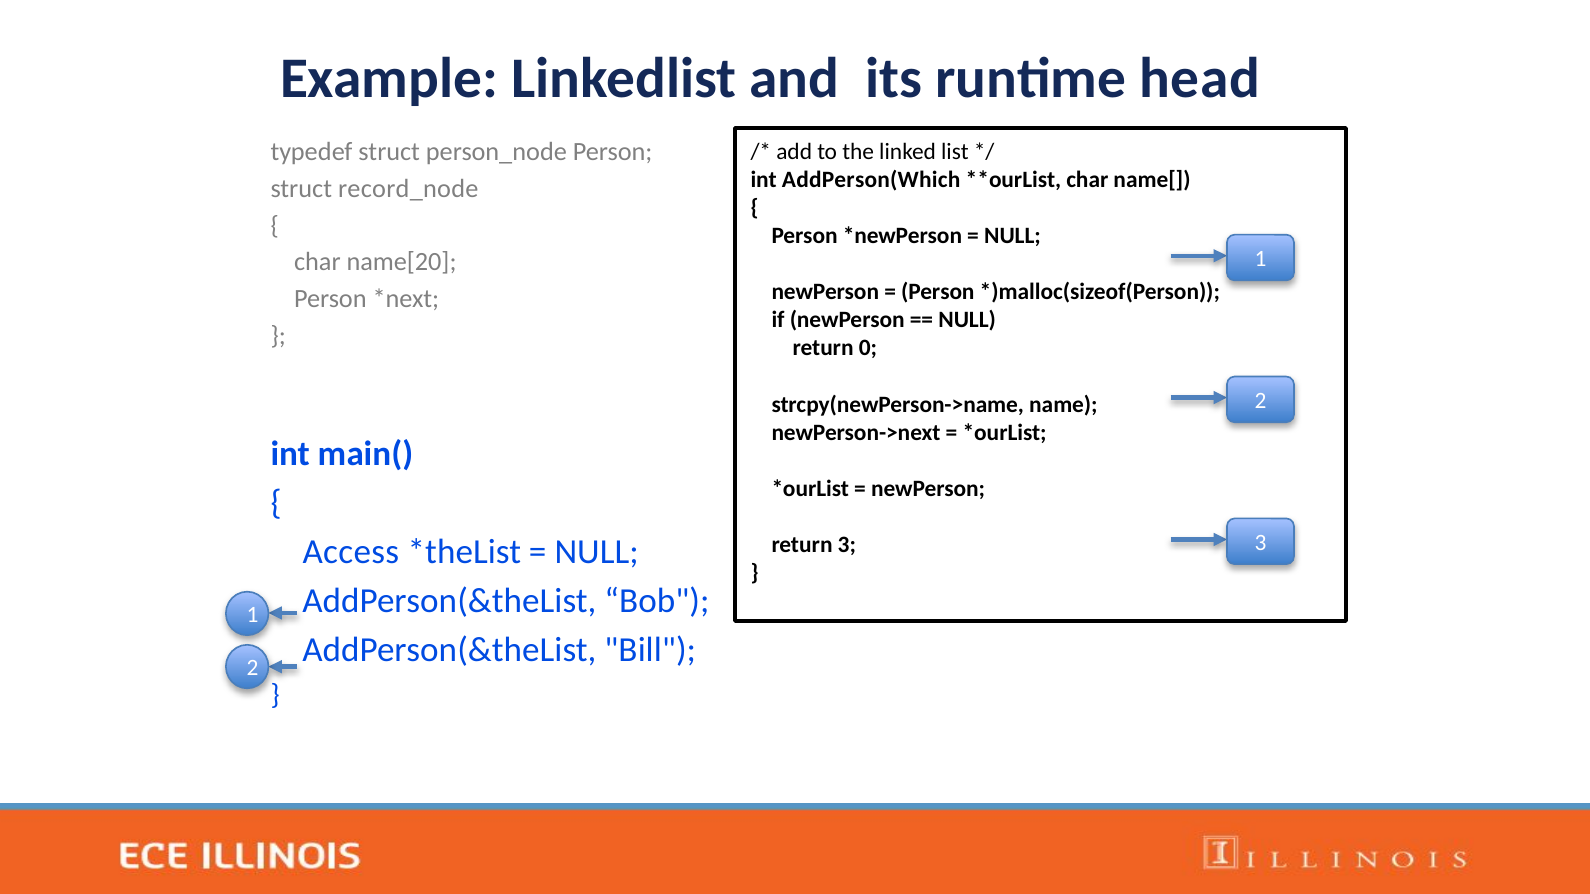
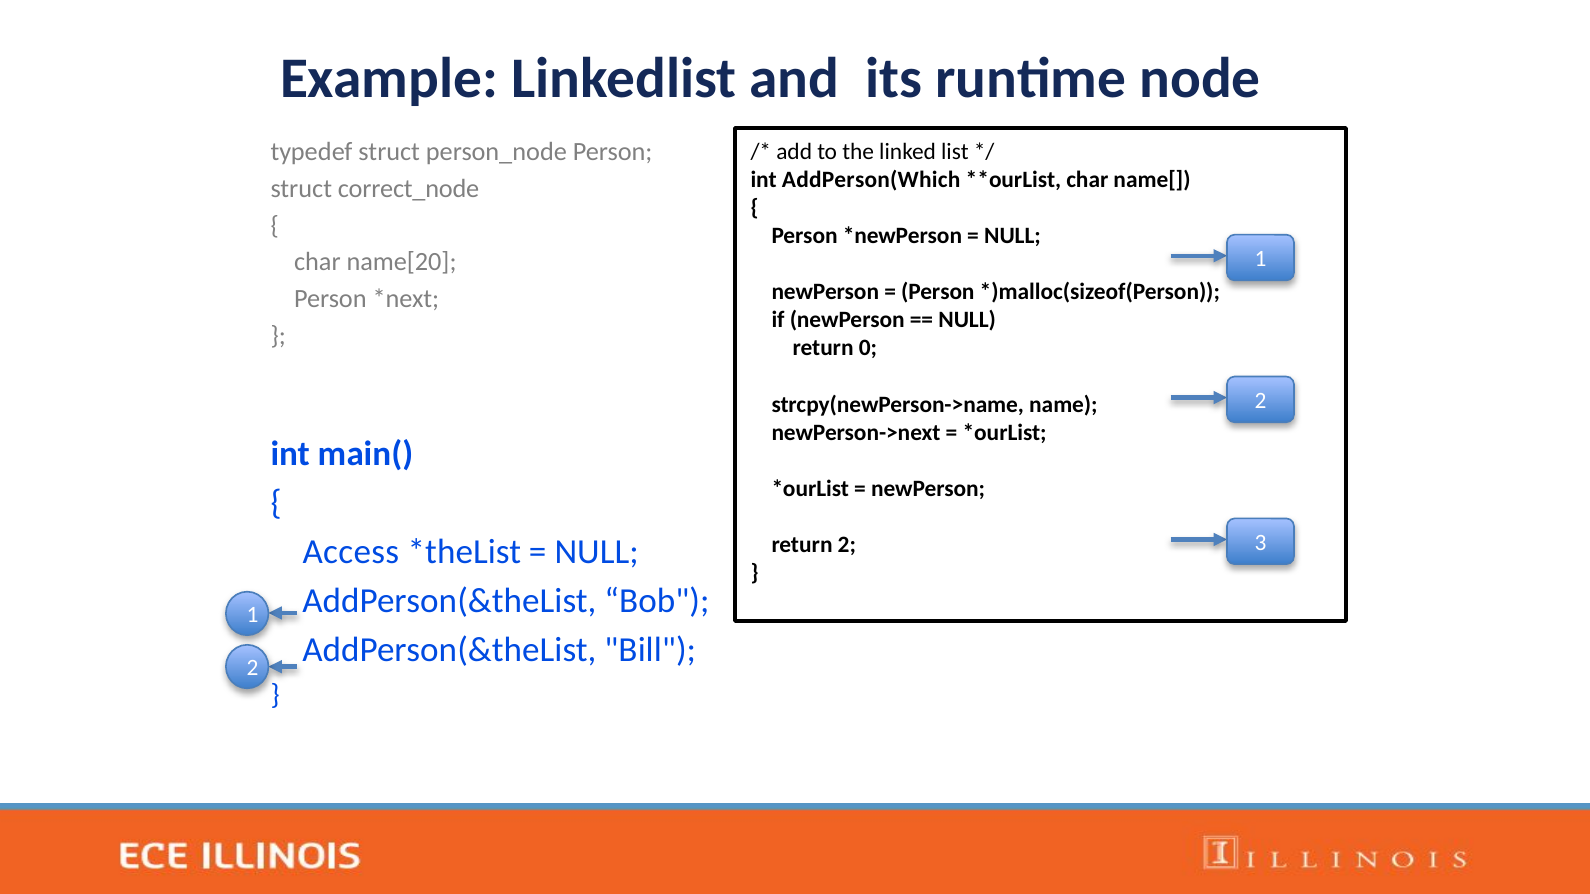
head: head -> node (1200, 79)
record_node: record_node -> correct_node (409, 189)
return 3: 3 -> 2 (847, 545)
